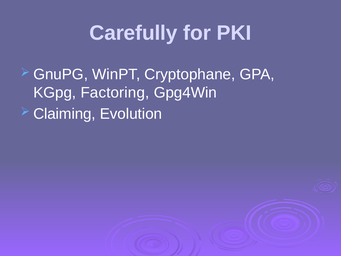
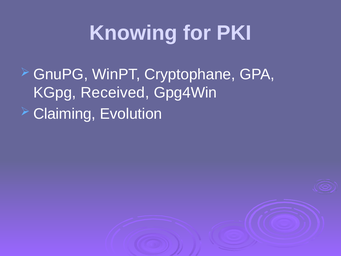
Carefully: Carefully -> Knowing (133, 33)
Factoring: Factoring -> Received (115, 93)
